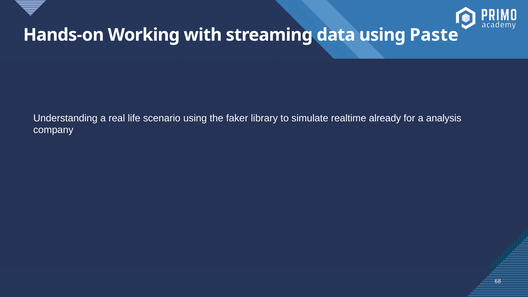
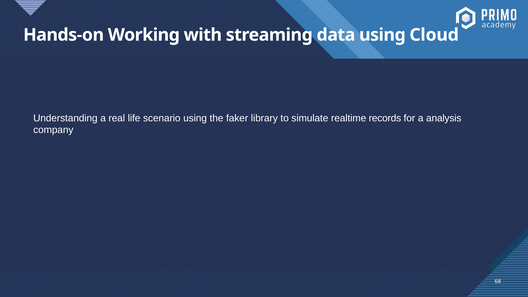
Paste: Paste -> Cloud (434, 35)
already: already -> records (385, 118)
